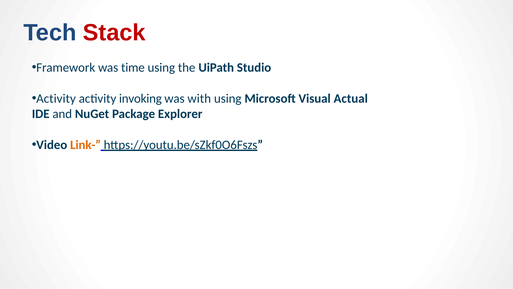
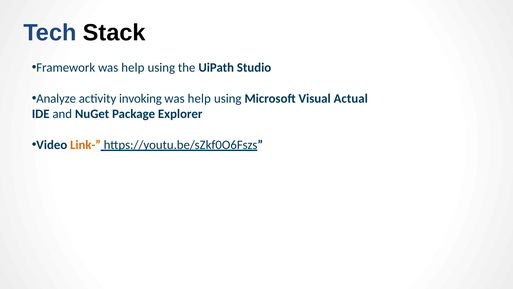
Stack colour: red -> black (114, 33)
Framework was time: time -> help (133, 68)
Activity: Activity -> Analyze (56, 98)
with: with -> help (199, 98)
